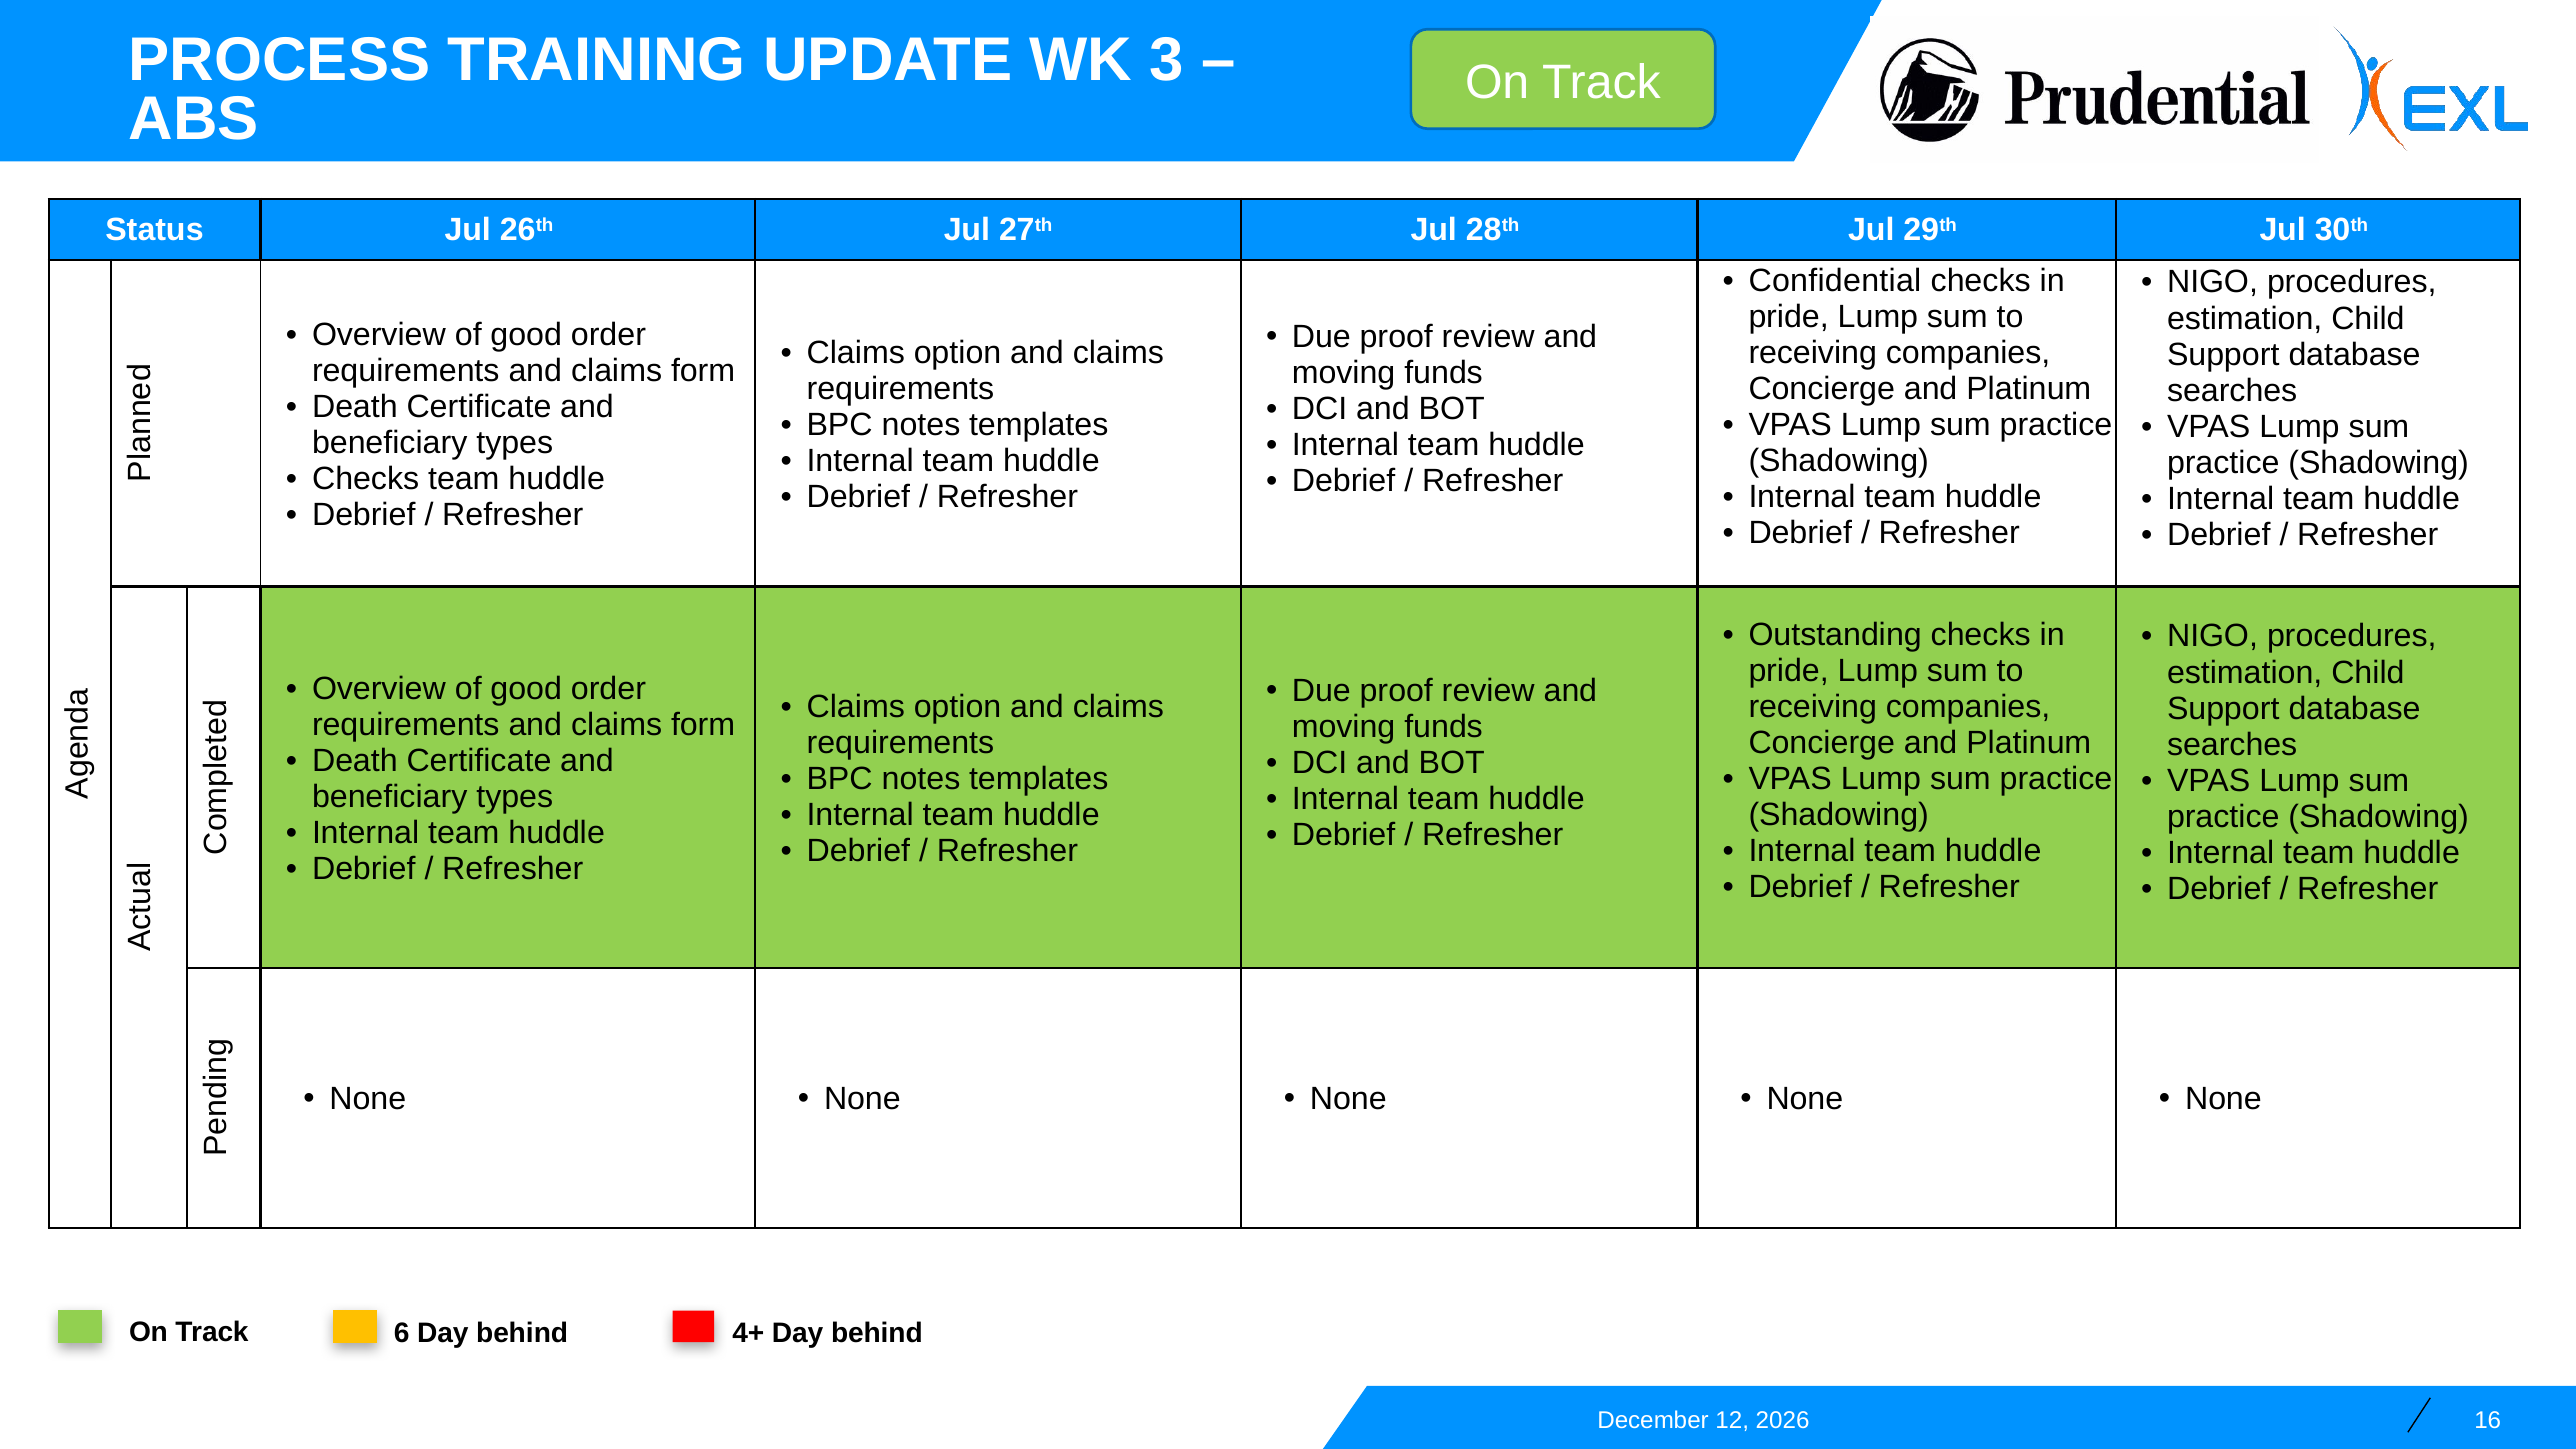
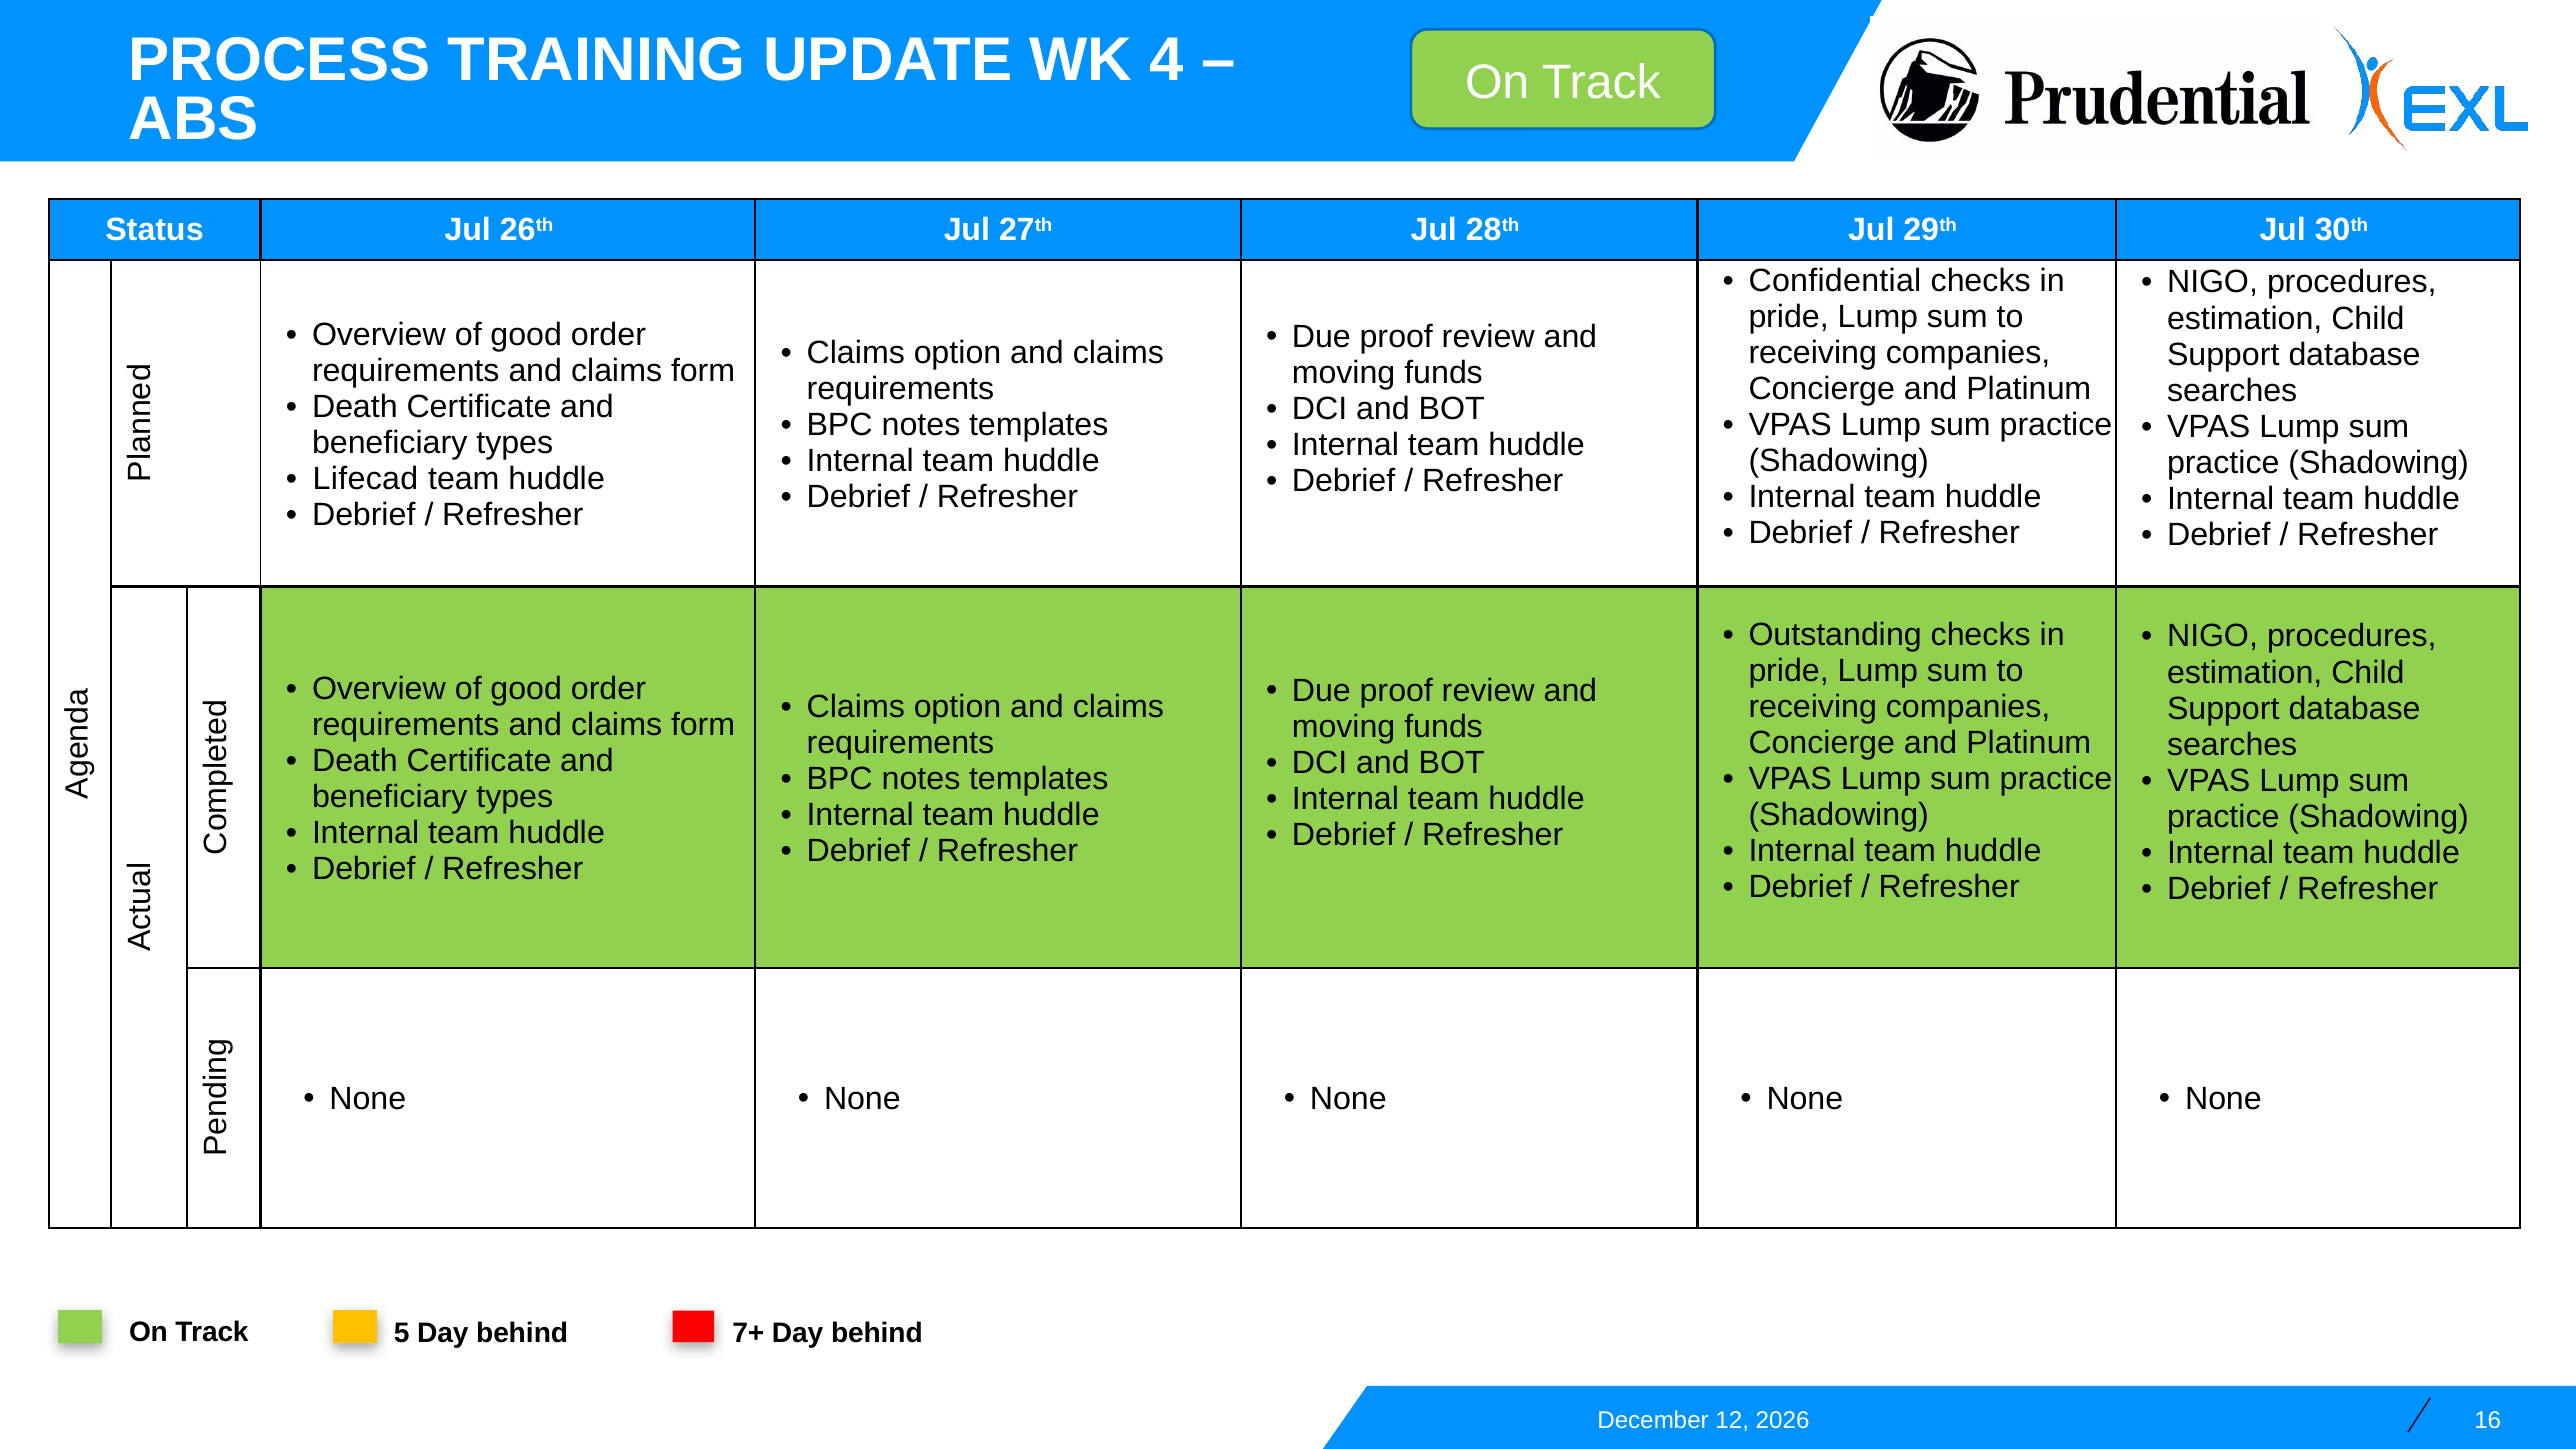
3: 3 -> 4 (1167, 60)
Checks: Checks -> Lifecad (365, 479)
6: 6 -> 5 (402, 1333)
4+: 4+ -> 7+ (748, 1333)
